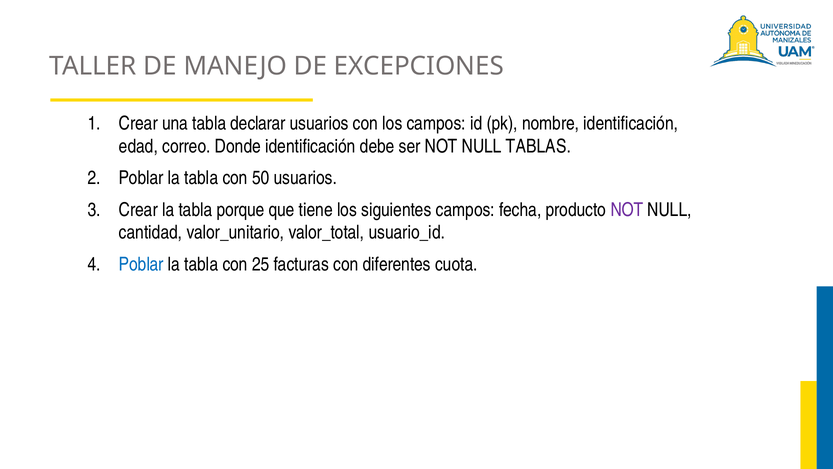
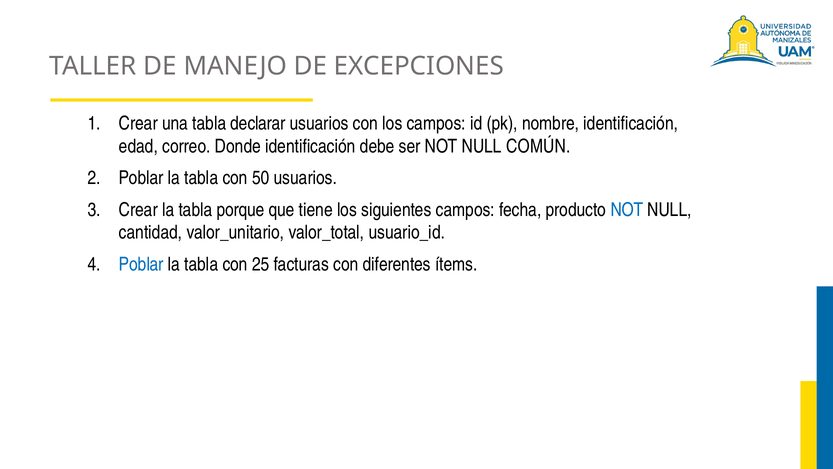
TABLAS: TABLAS -> COMÚN (538, 146)
NOT colour: purple -> blue (627, 210)
cuota: cuota -> ítems (456, 264)
